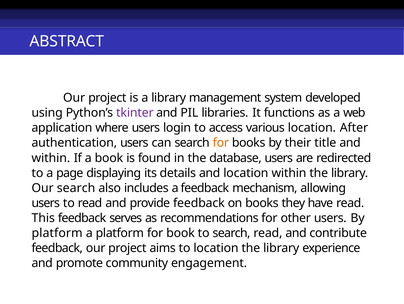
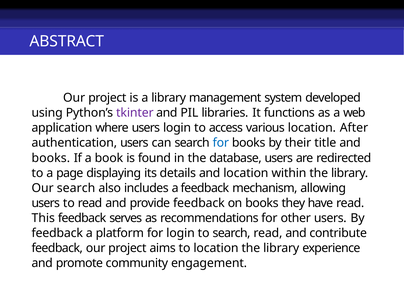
for colour: orange -> blue (221, 143)
within: within -> books (51, 158)
platform: platform -> feedback (57, 233)
for book: book -> login (181, 233)
